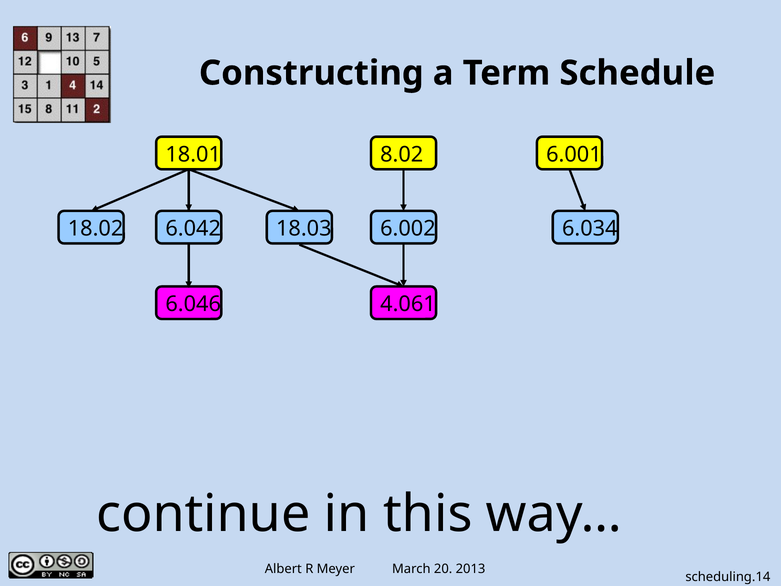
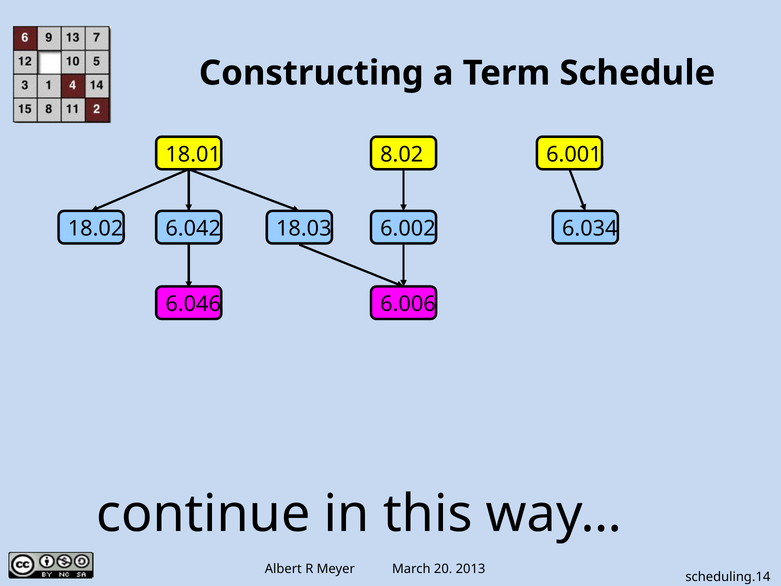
4.061: 4.061 -> 6.006 (408, 304)
